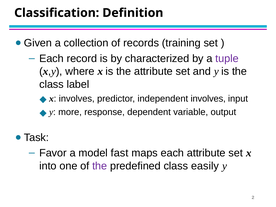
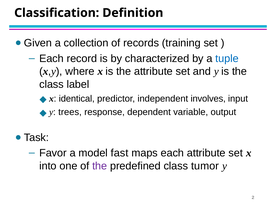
tuple colour: purple -> blue (227, 59)
x involves: involves -> identical (77, 99)
more: more -> trees (70, 112)
easily: easily -> tumor (205, 166)
